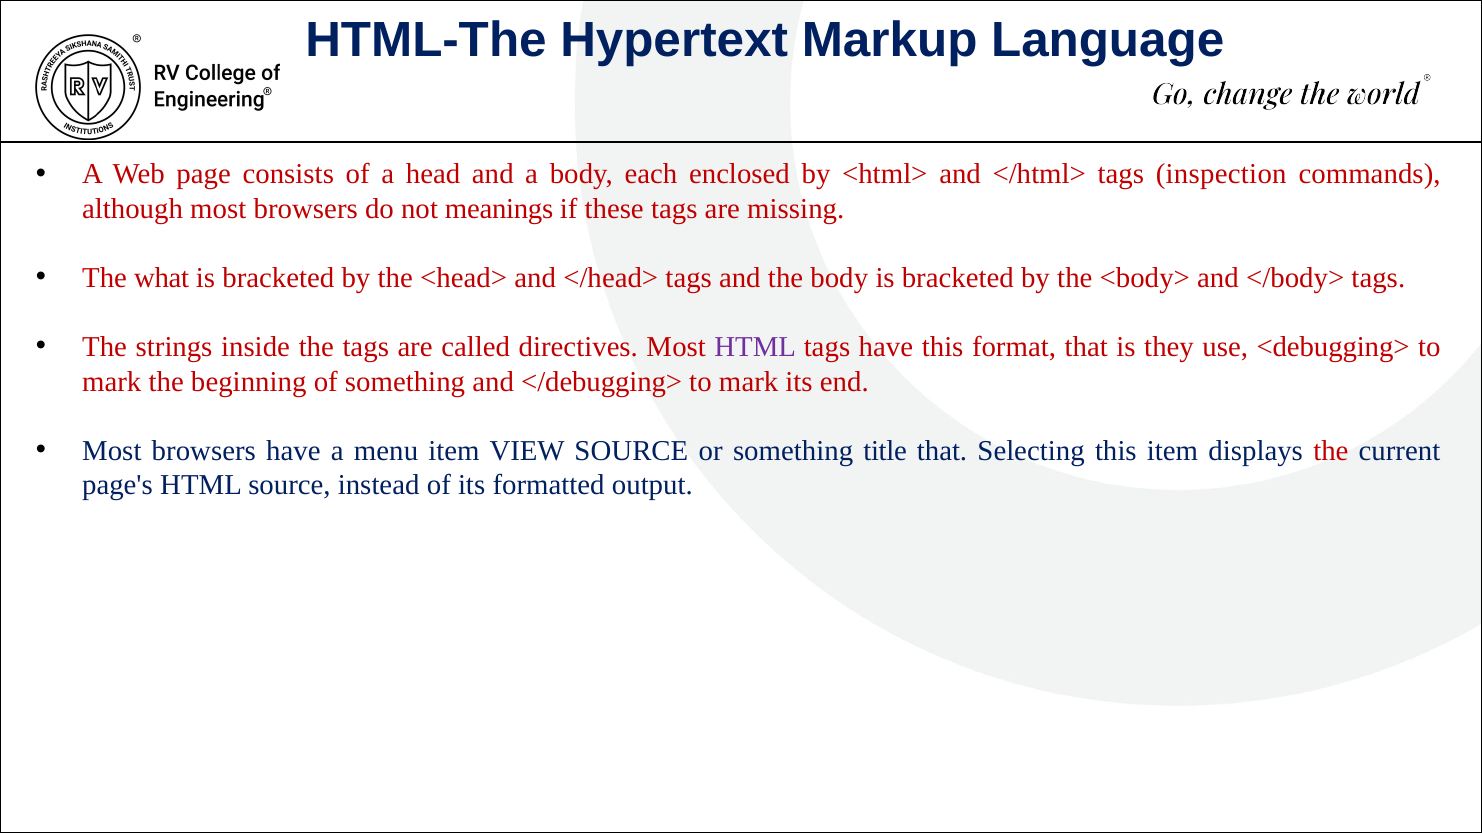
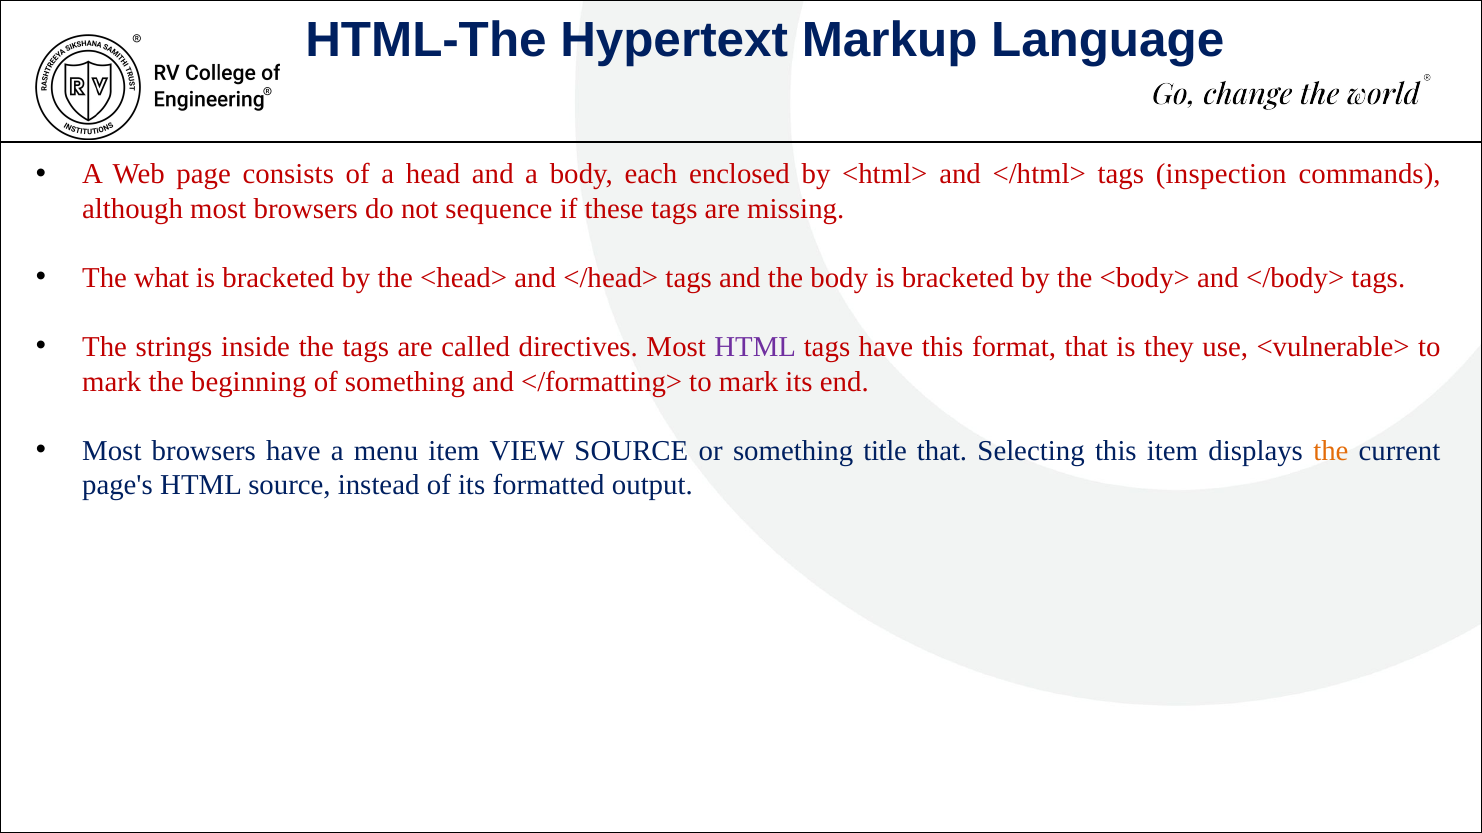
meanings: meanings -> sequence (499, 209)
<debugging>: <debugging> -> <vulnerable> (1333, 347)
</debugging>: </debugging> -> </formatting> (602, 382)
the colour: red -> orange (1331, 451)
